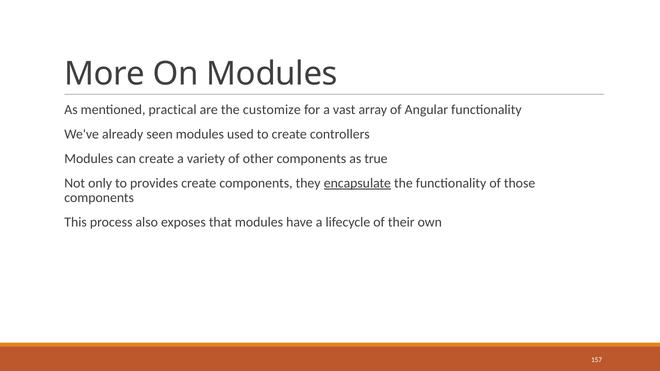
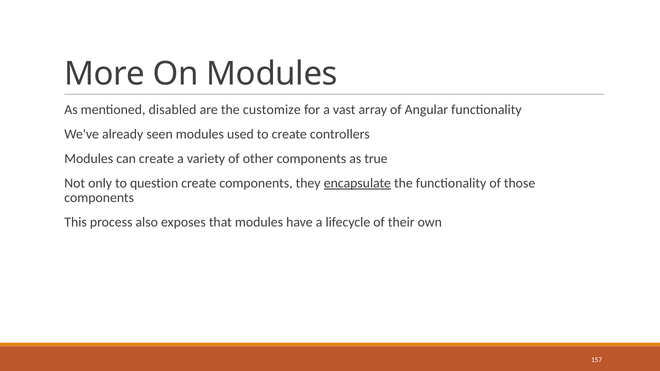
practical: practical -> disabled (173, 110)
provides: provides -> question (154, 183)
